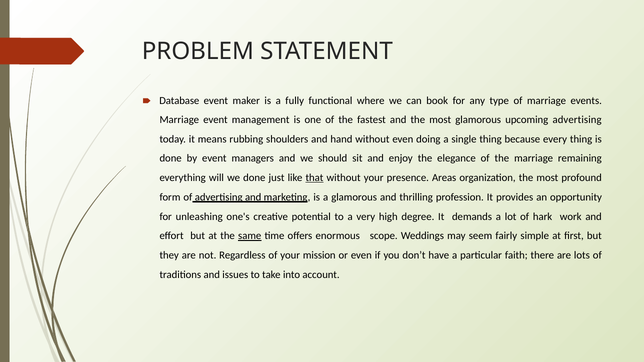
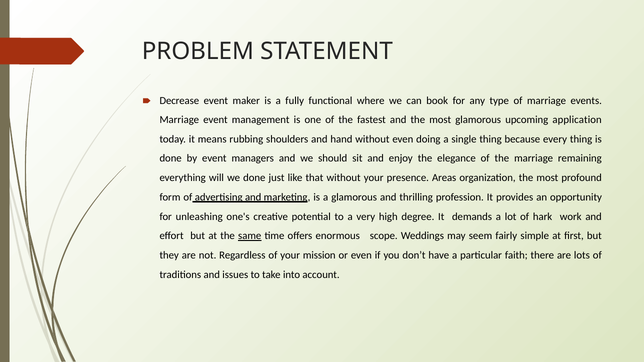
Database: Database -> Decrease (179, 101)
upcoming advertising: advertising -> application (577, 120)
that underline: present -> none (314, 178)
